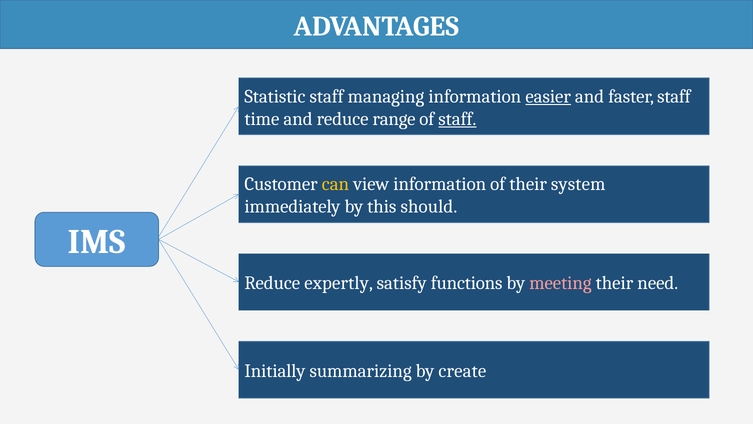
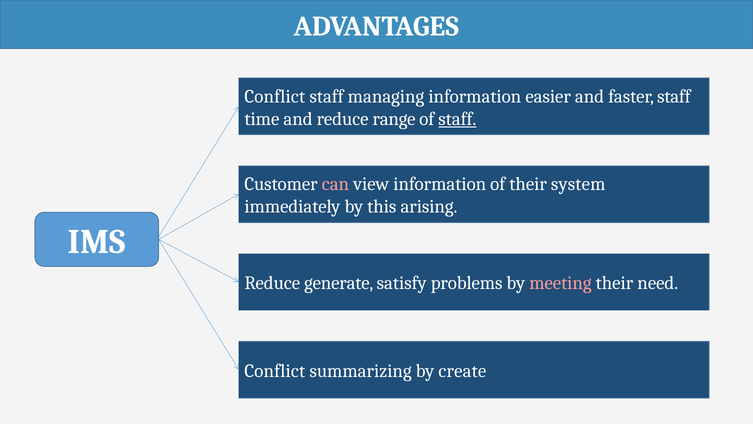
Statistic: Statistic -> Conflict (275, 96)
easier underline: present -> none (548, 96)
can colour: yellow -> pink (335, 184)
should: should -> arising (429, 207)
expertly: expertly -> generate (339, 283)
functions: functions -> problems (467, 283)
Initially: Initially -> Conflict (275, 371)
